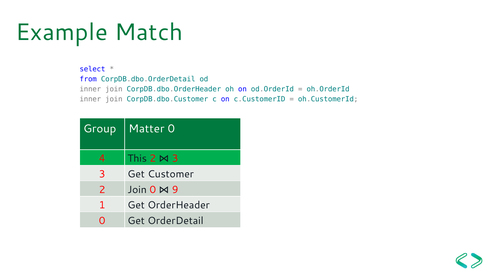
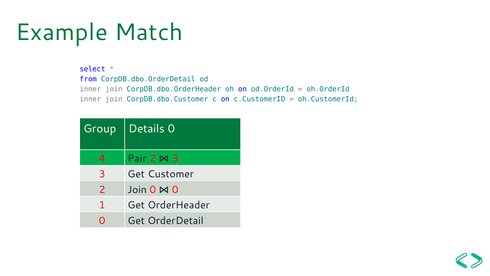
Matter: Matter -> Details (147, 128)
This: This -> Pair (137, 158)
9: 9 -> 0 (175, 189)
